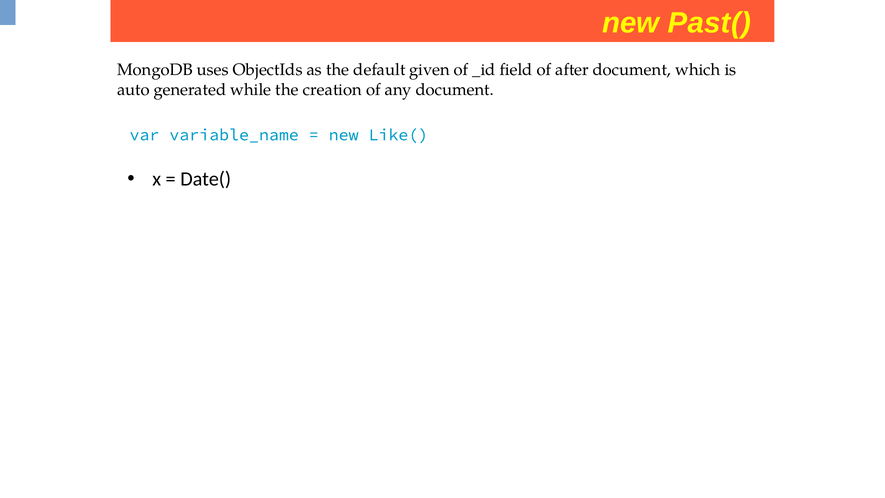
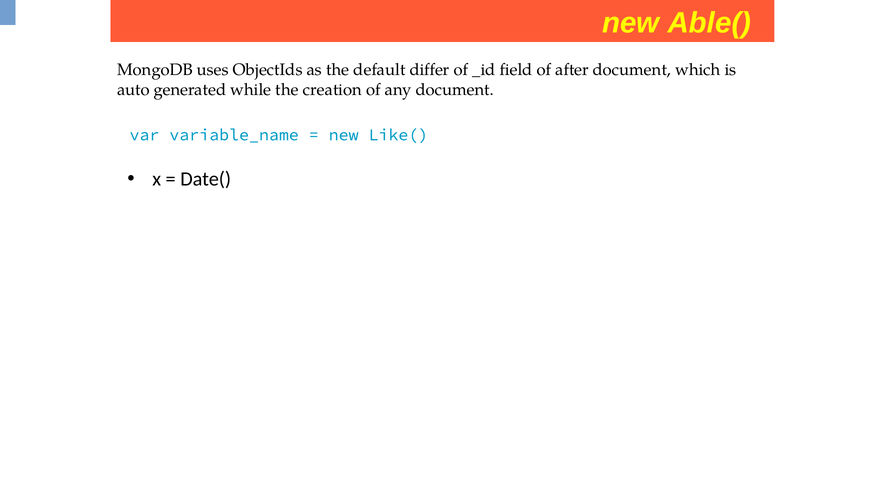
Past(: Past( -> Able( (709, 23)
given: given -> differ (430, 70)
